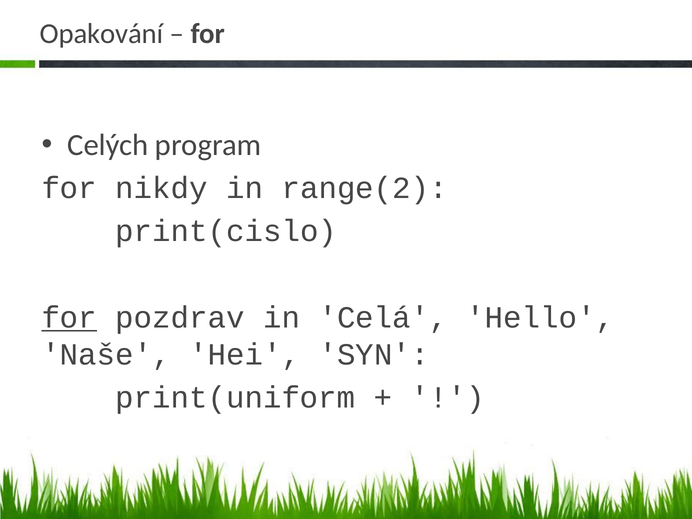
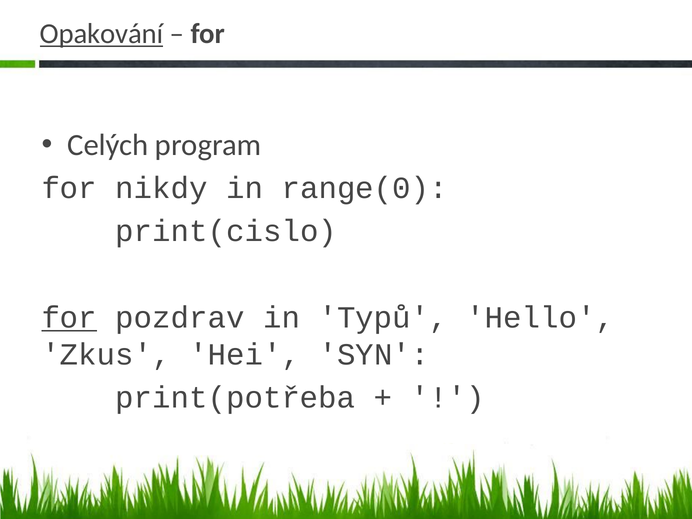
Opakování underline: none -> present (102, 34)
range(2: range(2 -> range(0 (365, 188)
Celá: Celá -> Typů (383, 317)
Naše: Naše -> Zkus (106, 354)
print(uniform: print(uniform -> print(potřeba (235, 397)
